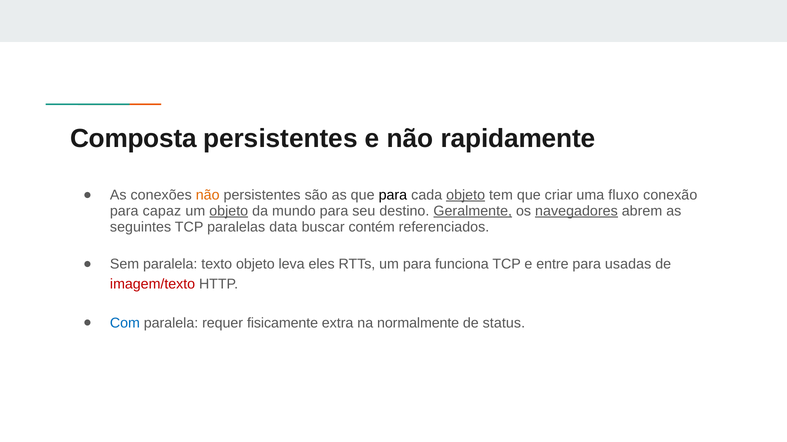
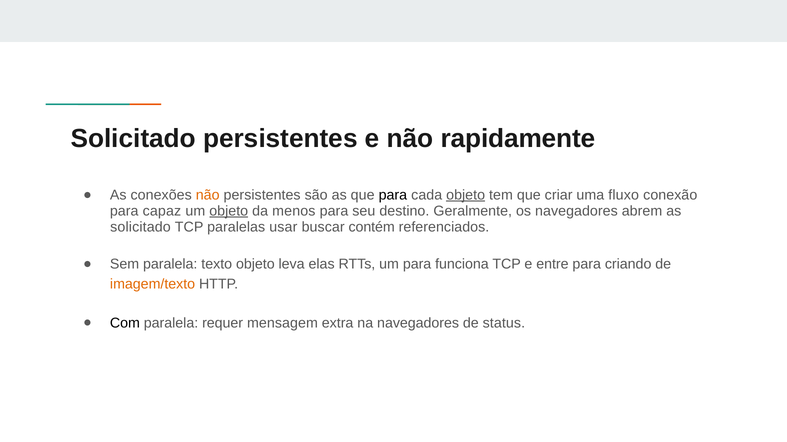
Composta: Composta -> Solicitado (133, 139)
mundo: mundo -> menos (294, 211)
Geralmente underline: present -> none (473, 211)
navegadores underline: present -> none (576, 211)
seguintes: seguintes -> solicitado (140, 228)
data: data -> usar (283, 228)
eles: eles -> elas (322, 265)
usadas: usadas -> criando (628, 265)
imagem/texto colour: red -> orange (153, 284)
Com colour: blue -> black (125, 324)
fisicamente: fisicamente -> mensagem (282, 324)
na normalmente: normalmente -> navegadores (418, 324)
